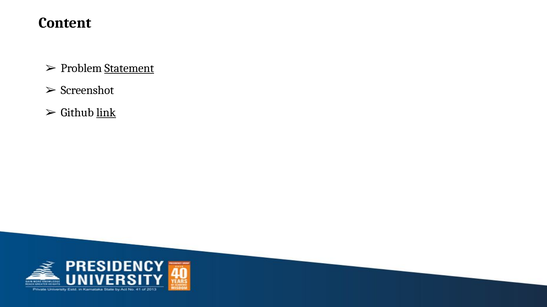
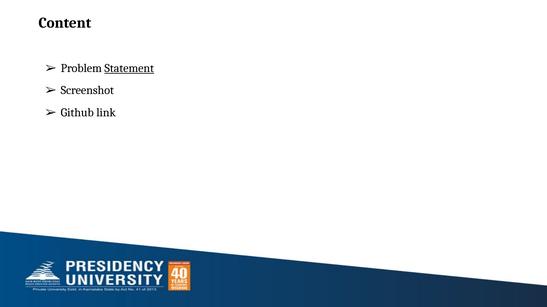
link underline: present -> none (106, 113)
